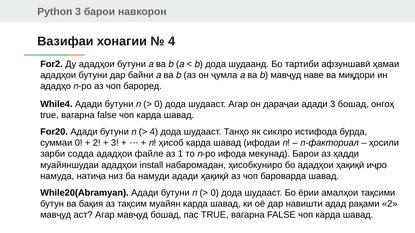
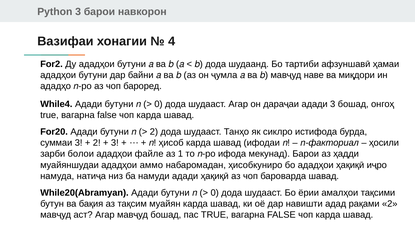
4: 4 -> 2 (154, 132)
суммаи 0: 0 -> 3 (79, 143)
содда: содда -> болои (81, 154)
install: install -> аммо (151, 165)
